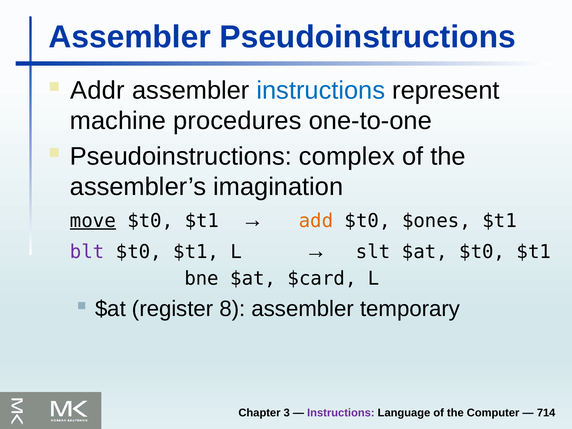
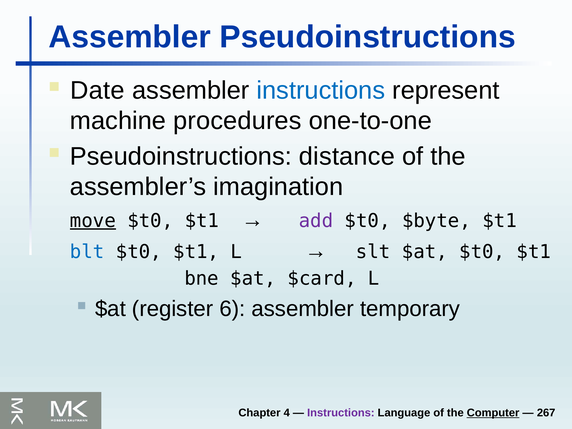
Addr: Addr -> Date (97, 90)
complex: complex -> distance (347, 156)
add colour: orange -> purple (316, 221)
$ones: $ones -> $byte (436, 221)
blt colour: purple -> blue (87, 252)
8: 8 -> 6 (232, 309)
3: 3 -> 4 (287, 413)
Computer underline: none -> present (493, 413)
714: 714 -> 267 (546, 413)
